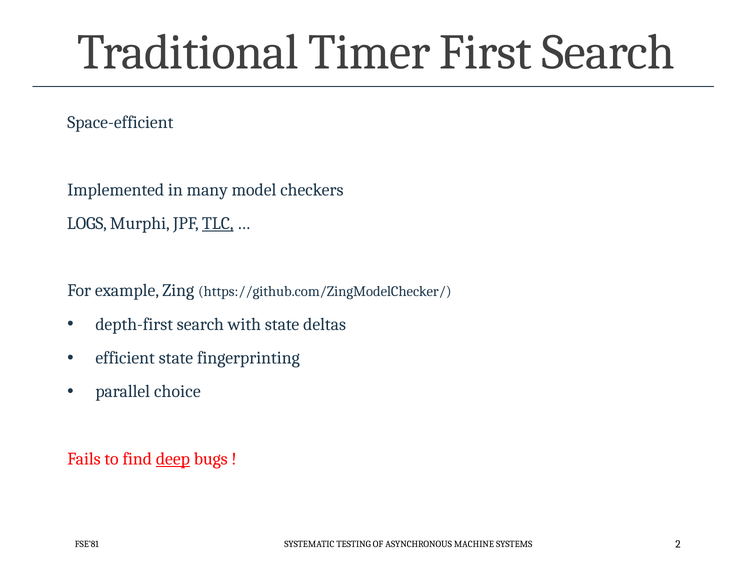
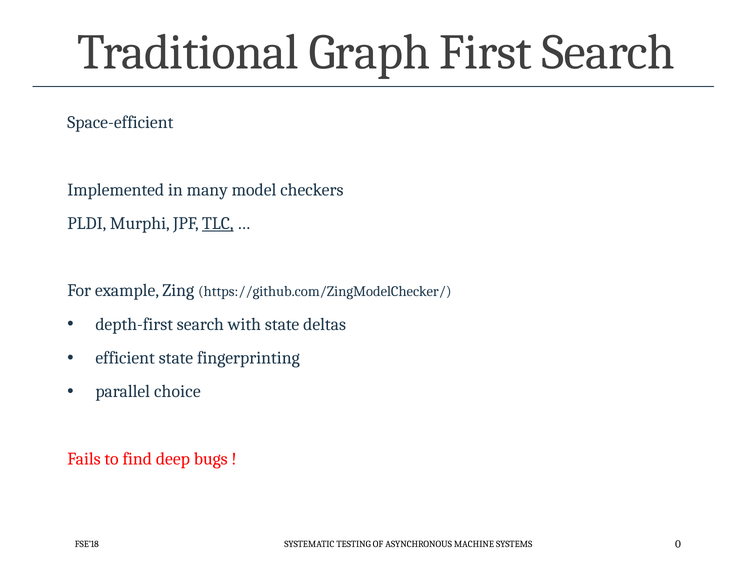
Timer: Timer -> Graph (369, 52)
LOGS: LOGS -> PLDI (87, 223)
deep underline: present -> none (173, 459)
2: 2 -> 0 (678, 544)
FSE’81: FSE’81 -> FSE’18 (87, 544)
